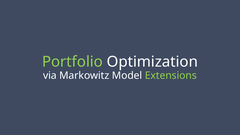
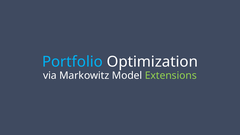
Portfolio colour: light green -> light blue (72, 62)
